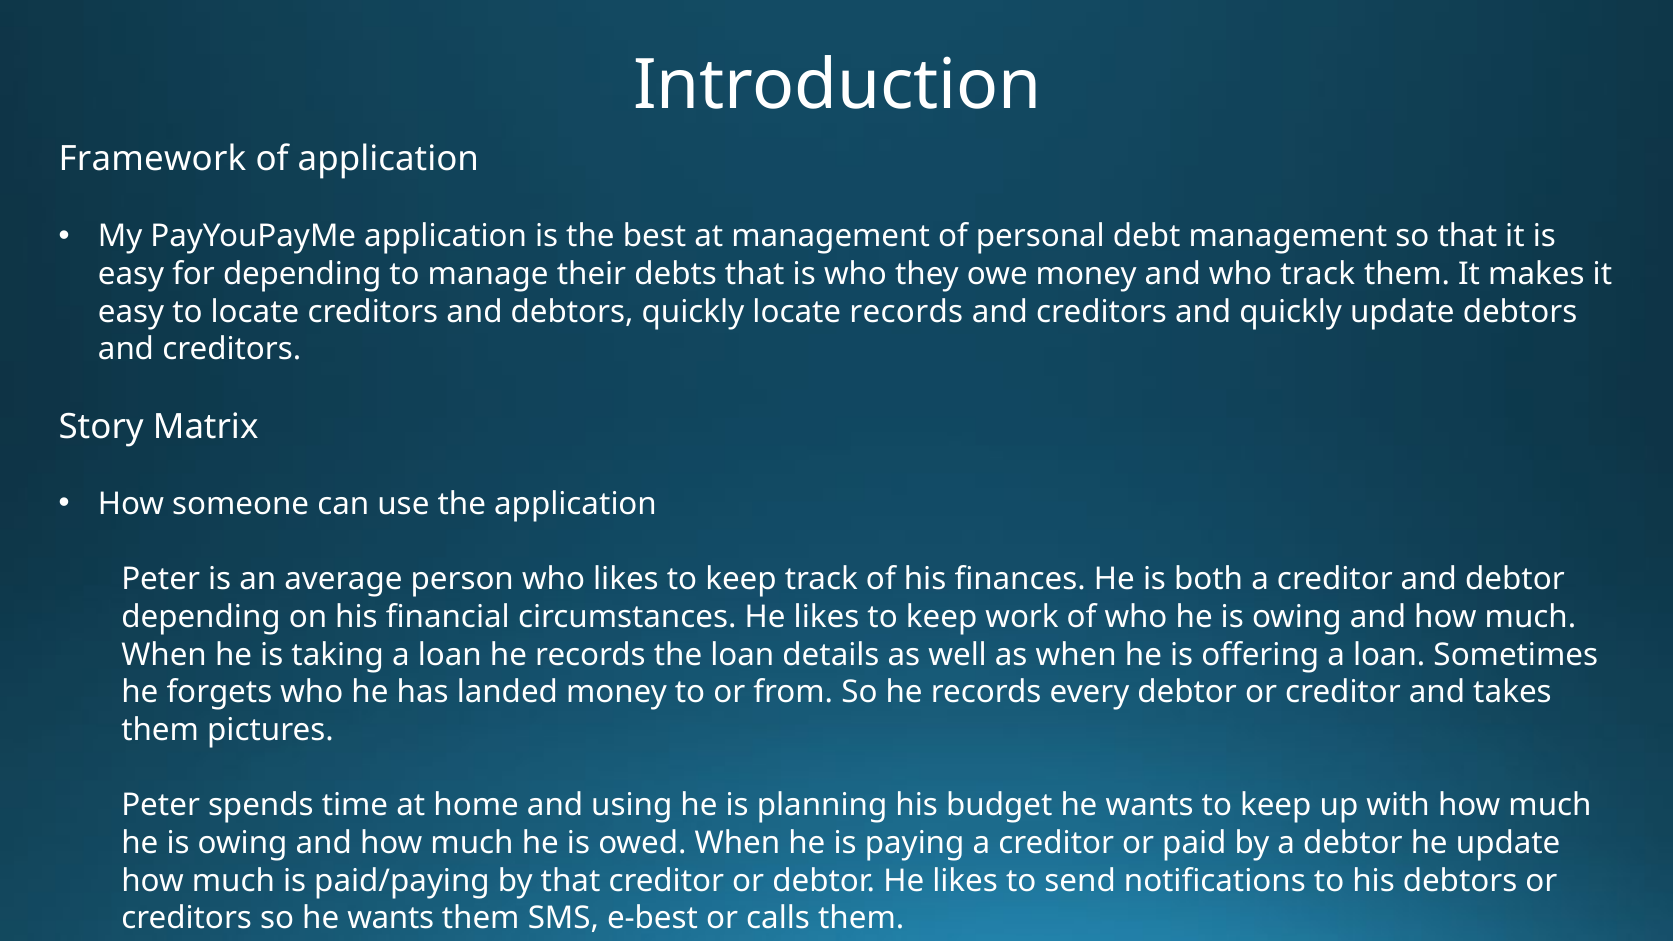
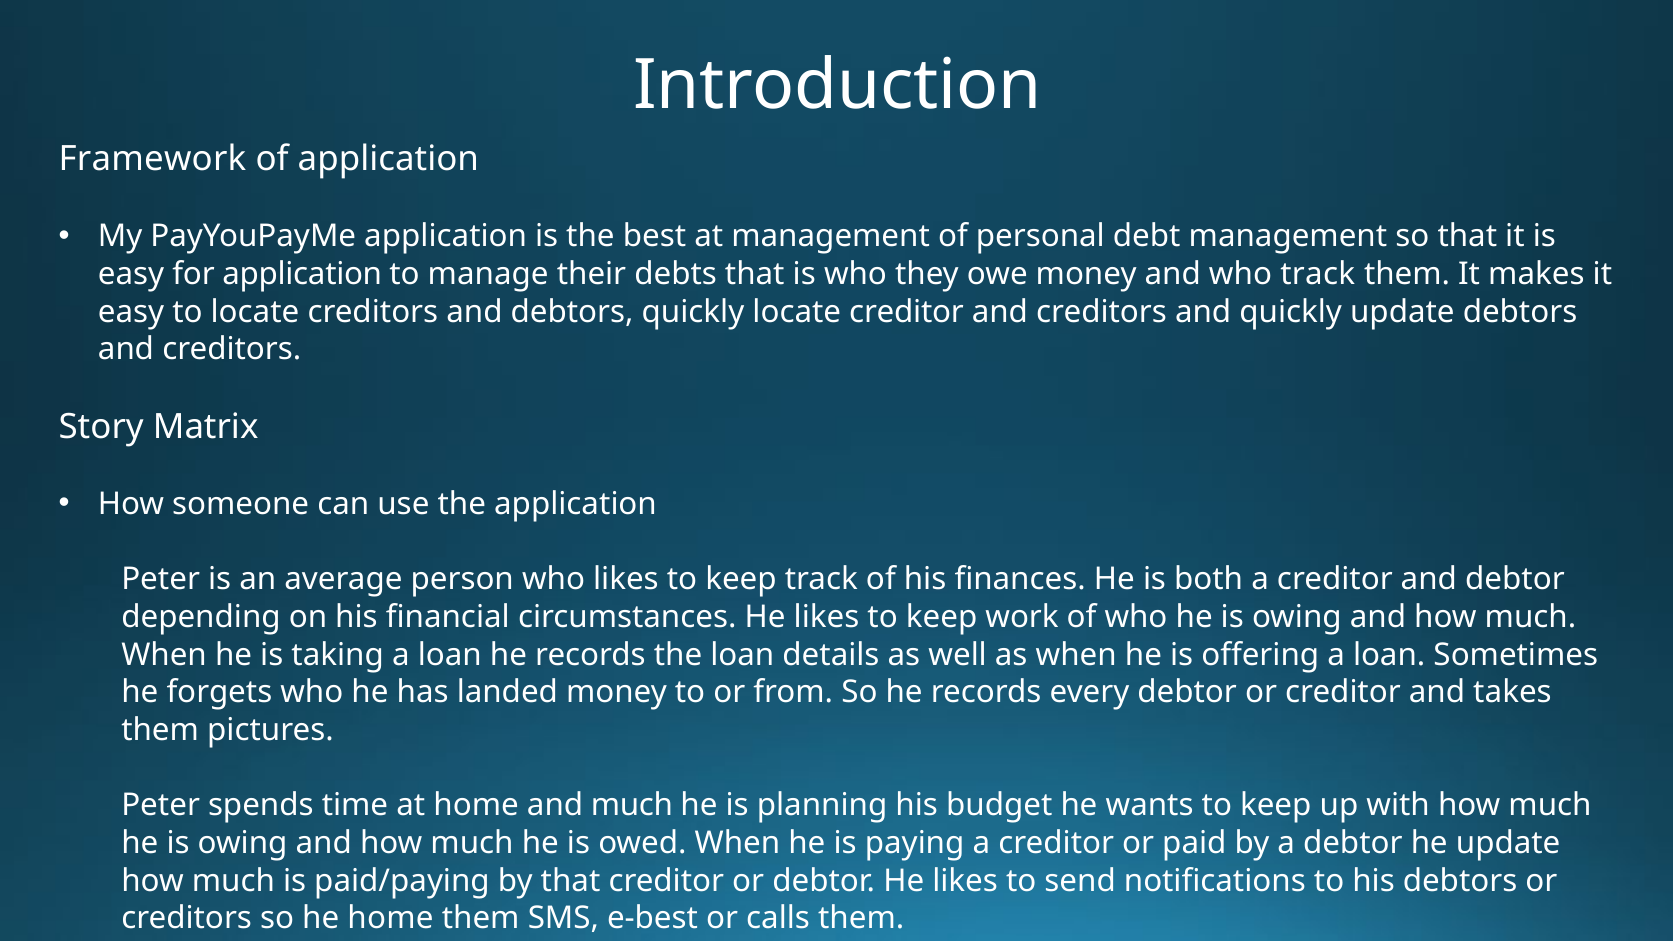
for depending: depending -> application (302, 274)
locate records: records -> creditor (907, 312)
and using: using -> much (632, 805)
so he wants: wants -> home (390, 918)
